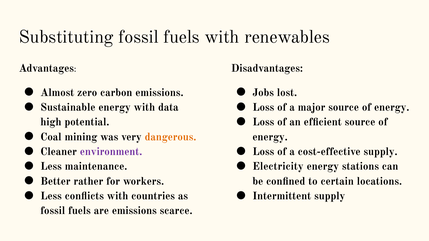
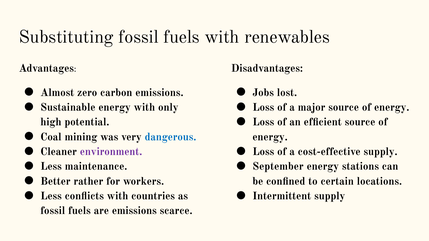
data: data -> only (168, 107)
dangerous colour: orange -> blue (171, 137)
Electricity: Electricity -> September (278, 167)
